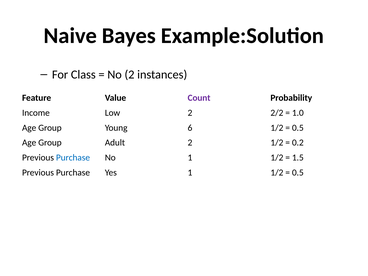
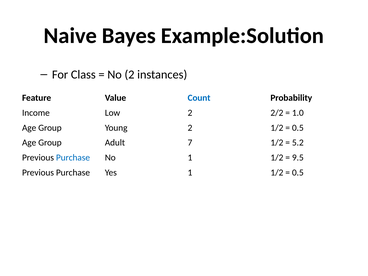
Count colour: purple -> blue (199, 98)
Young 6: 6 -> 2 (190, 128)
Adult 2: 2 -> 7 (190, 143)
0.2: 0.2 -> 5.2 (298, 143)
1.5: 1.5 -> 9.5 (298, 158)
